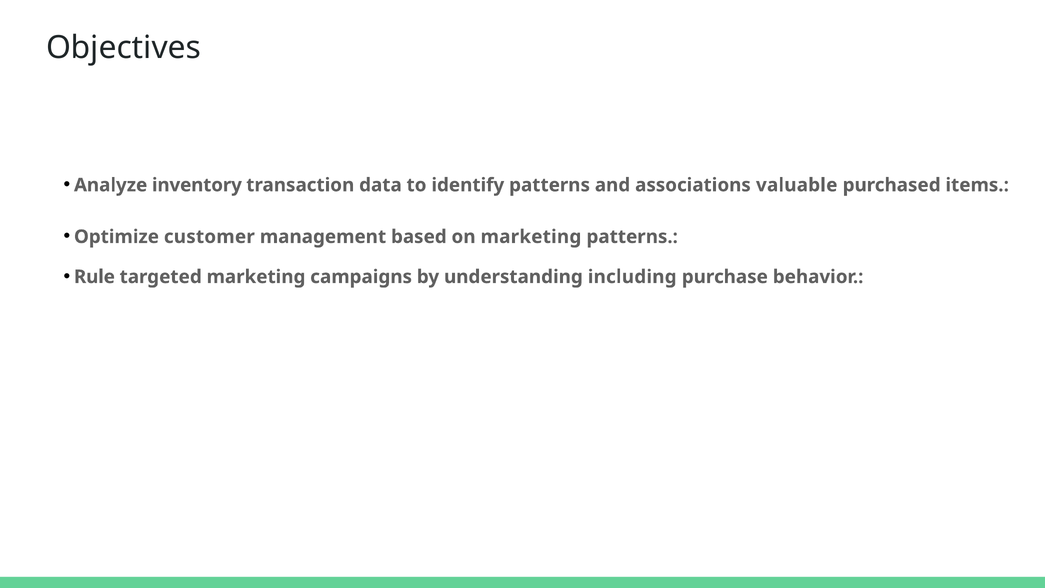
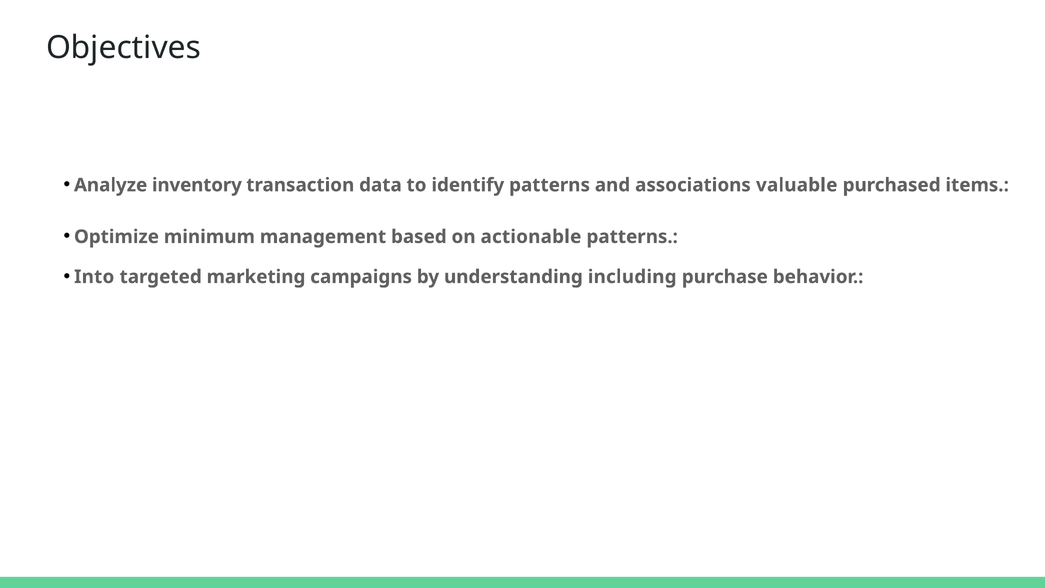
customer: customer -> minimum (209, 237)
on marketing: marketing -> actionable (531, 237)
Rule: Rule -> Into (94, 277)
